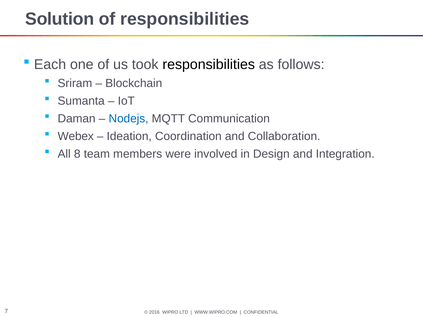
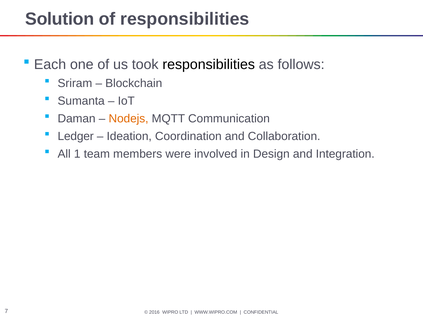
Nodejs colour: blue -> orange (129, 119)
Webex: Webex -> Ledger (76, 136)
8: 8 -> 1 (77, 154)
